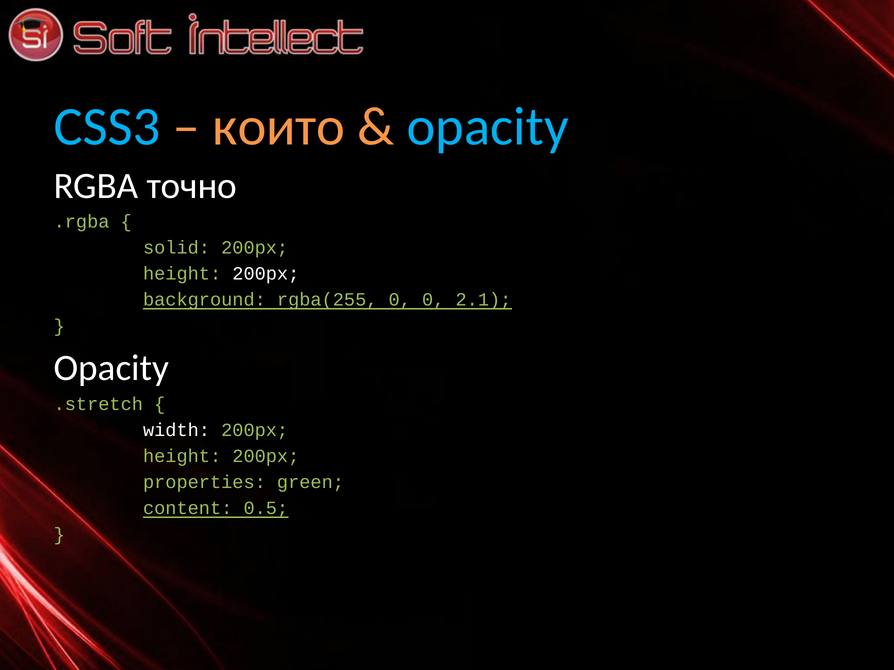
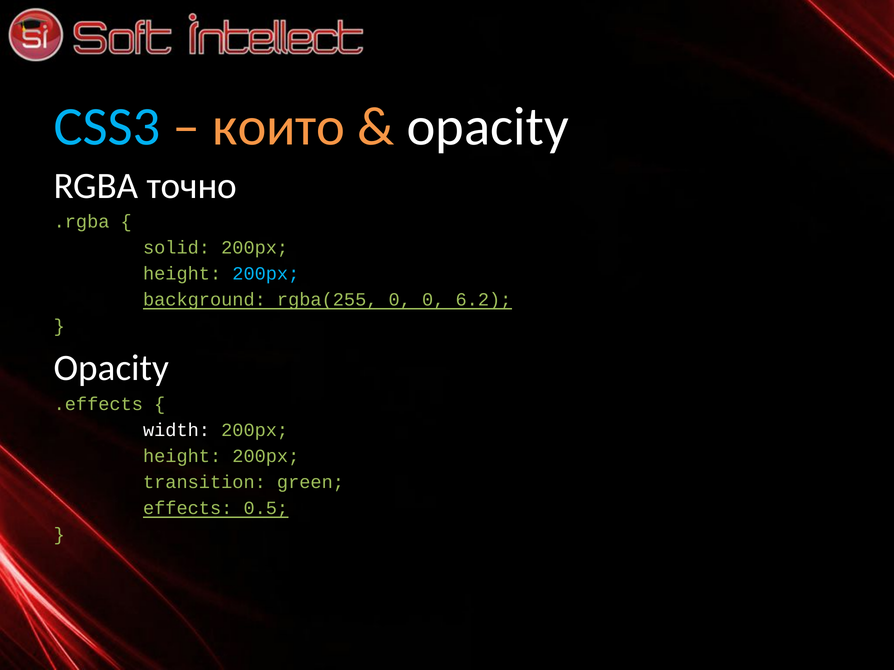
opacity colour: light blue -> white (488, 127)
200px colour: white -> light blue (266, 274)
2.1: 2.1 -> 6.2 (483, 300)
.stretch: .stretch -> .effects (98, 404)
properties: properties -> transition (204, 483)
content: content -> effects (188, 509)
